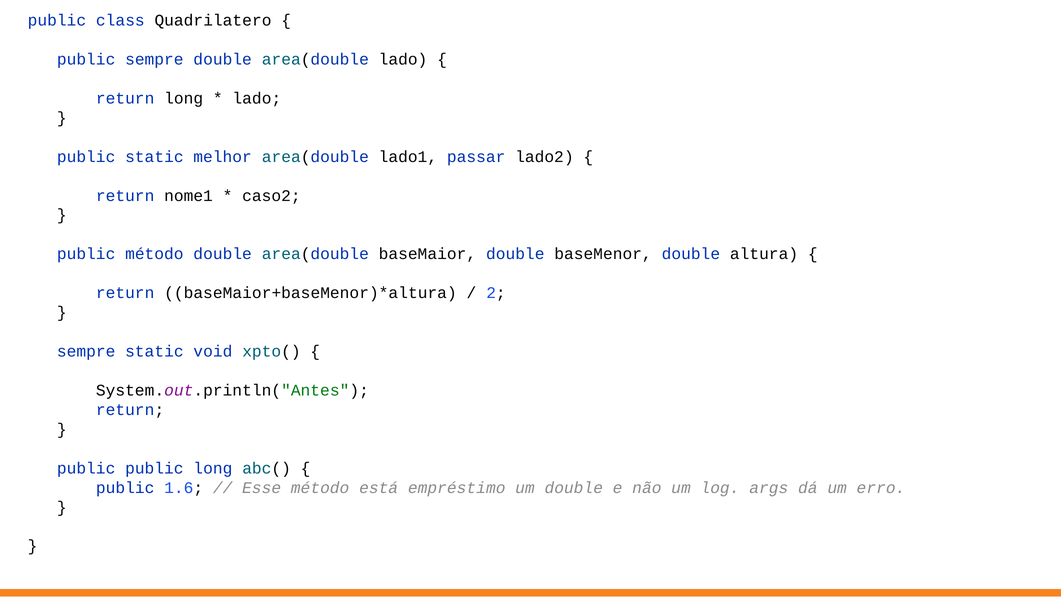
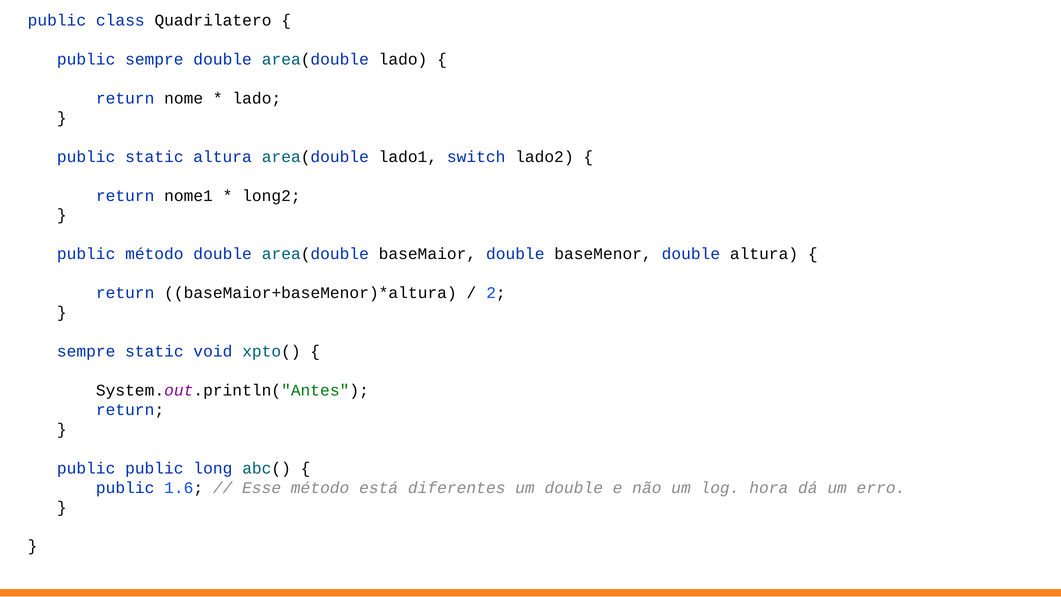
return long: long -> nome (184, 98)
static melhor: melhor -> altura (223, 157)
passar: passar -> switch (476, 157)
caso2: caso2 -> long2 (271, 196)
empréstimo: empréstimo -> diferentes (457, 488)
args: args -> hora (769, 488)
